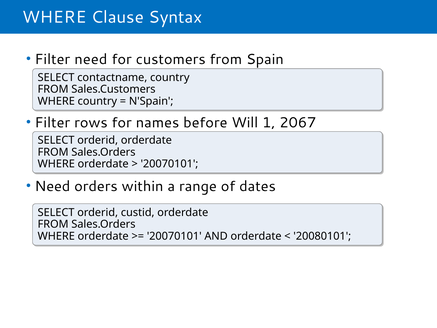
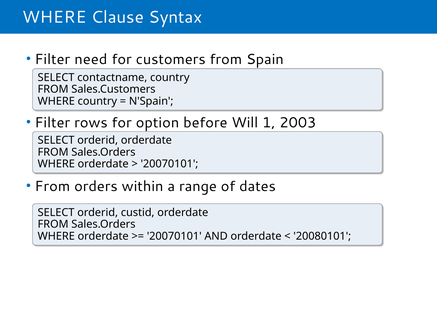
names: names -> option (157, 123)
2067: 2067 -> 2003 (298, 123)
Need: Need -> From (52, 186)
